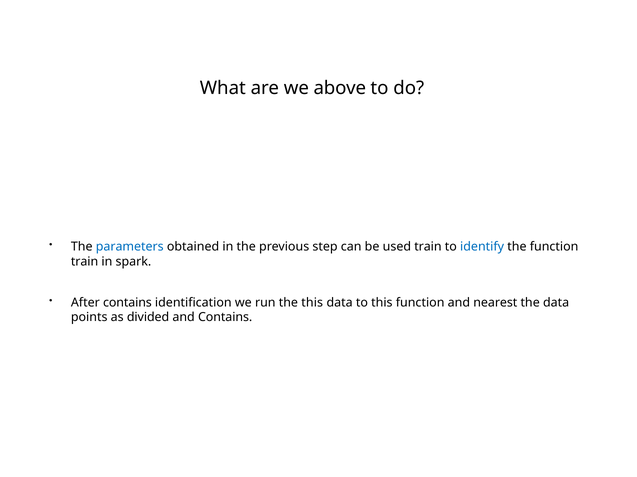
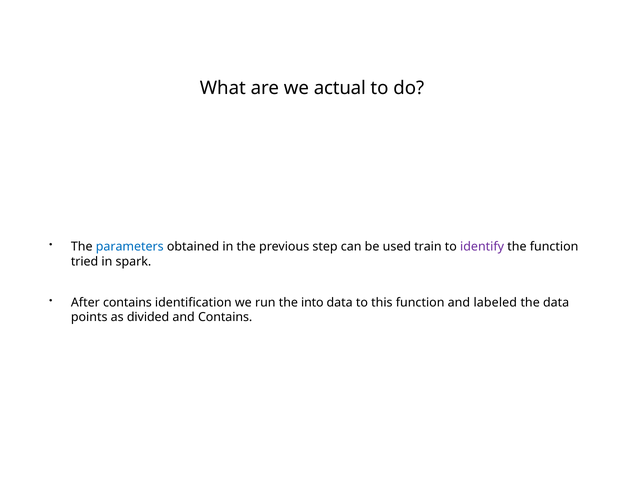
above: above -> actual (340, 88)
identify colour: blue -> purple (482, 247)
train: train -> tried (85, 262)
the this: this -> into (312, 303)
nearest: nearest -> labeled (495, 303)
